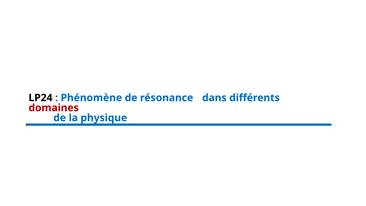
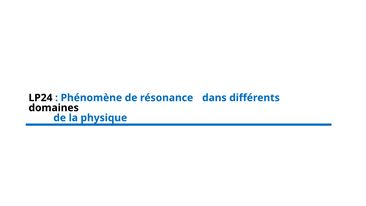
domaines colour: red -> black (54, 108)
